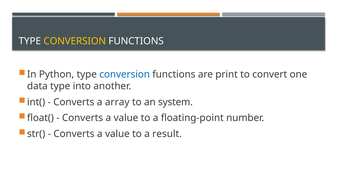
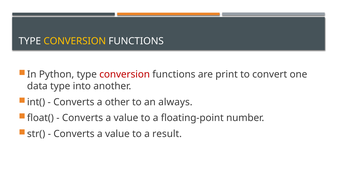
conversion colour: blue -> red (125, 74)
array: array -> other (117, 102)
system: system -> always (175, 102)
